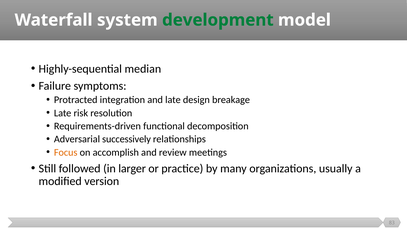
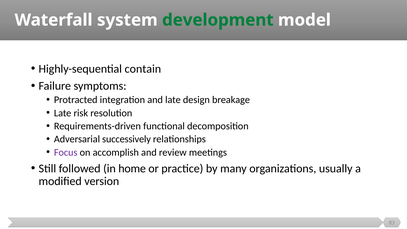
median: median -> contain (143, 69)
Focus colour: orange -> purple (66, 152)
larger: larger -> home (132, 168)
